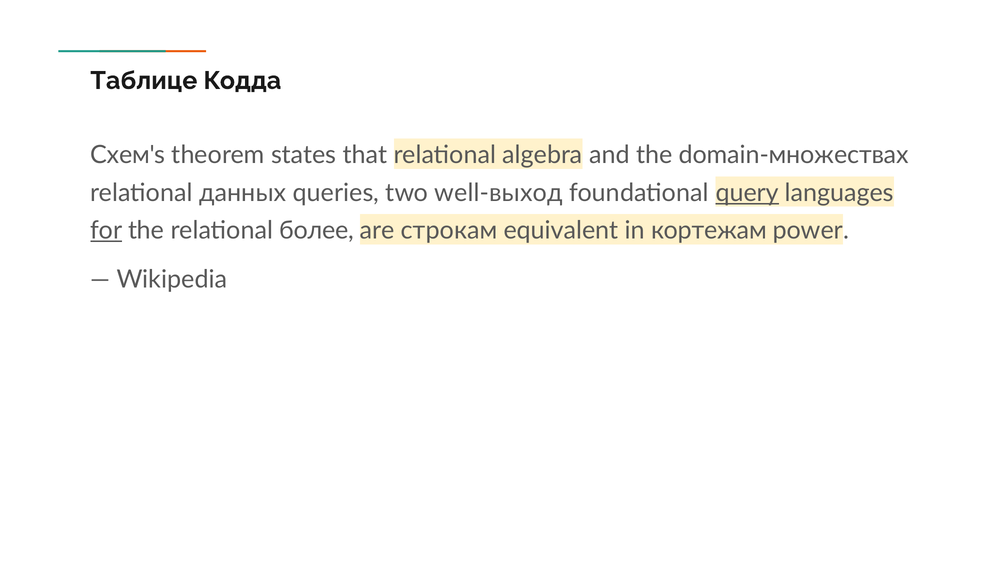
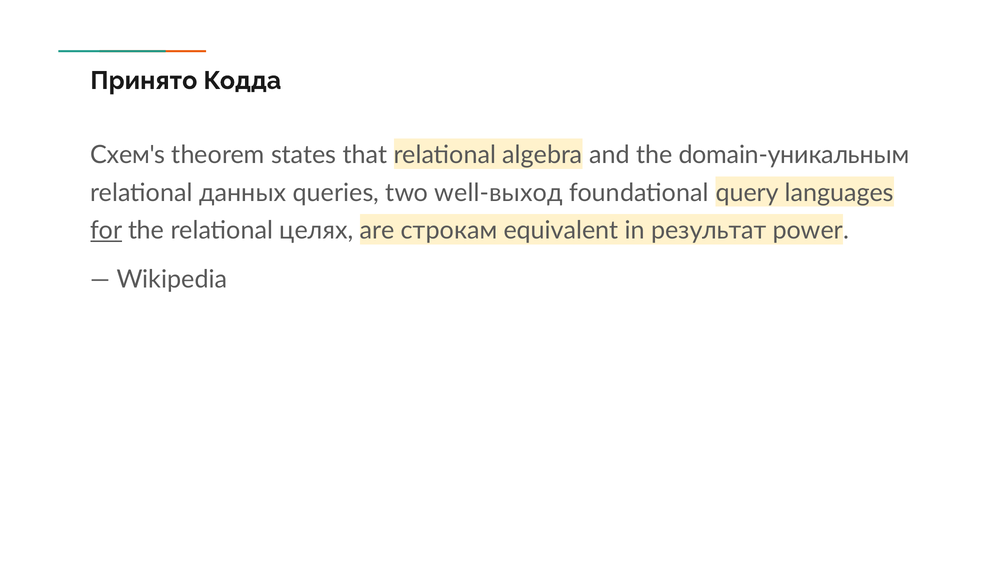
Таблице: Таблице -> Принято (144, 81)
domain-множествах: domain-множествах -> domain-уникальным (794, 155)
query underline: present -> none (747, 193)
более: более -> целях (316, 231)
кортежам: кортежам -> результат (709, 231)
